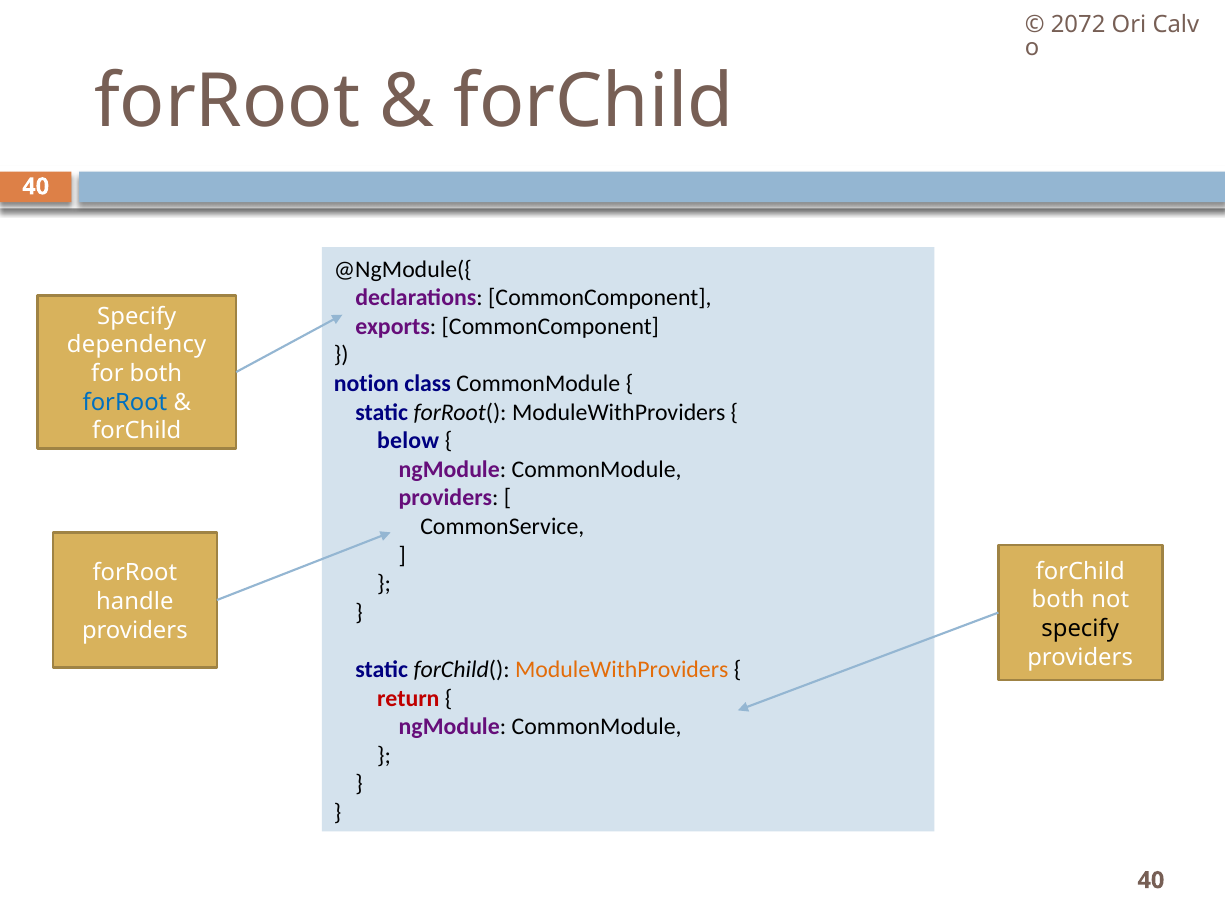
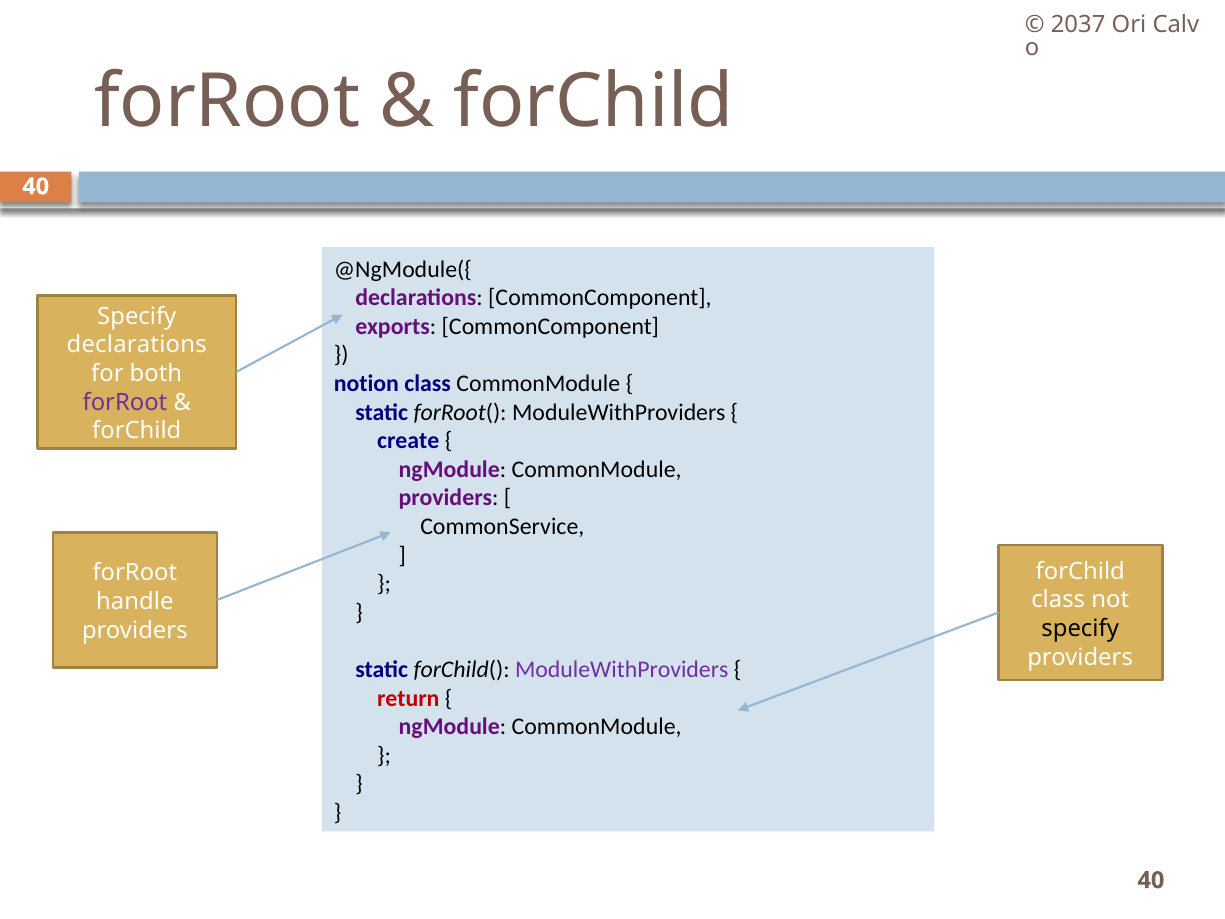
2072: 2072 -> 2037 (1078, 24)
dependency: dependency -> declarations (137, 345)
forRoot colour: blue -> purple (125, 402)
below: below -> create (408, 441)
both: both -> class (1058, 600)
ModuleWithProviders colour: orange -> purple (622, 670)
